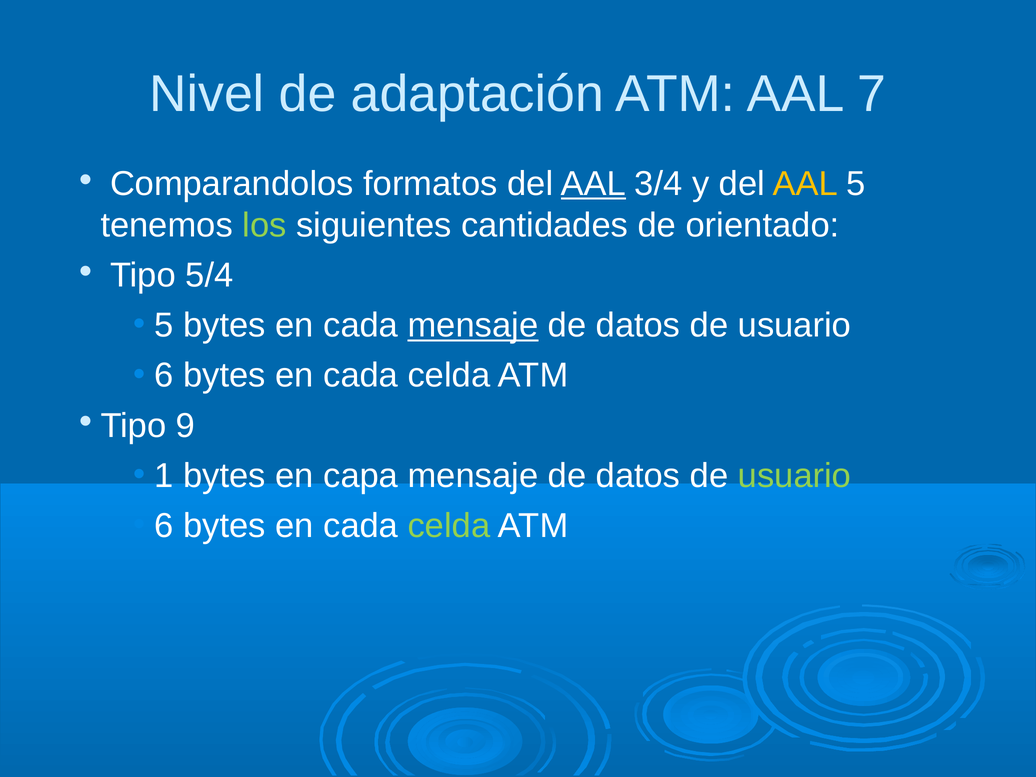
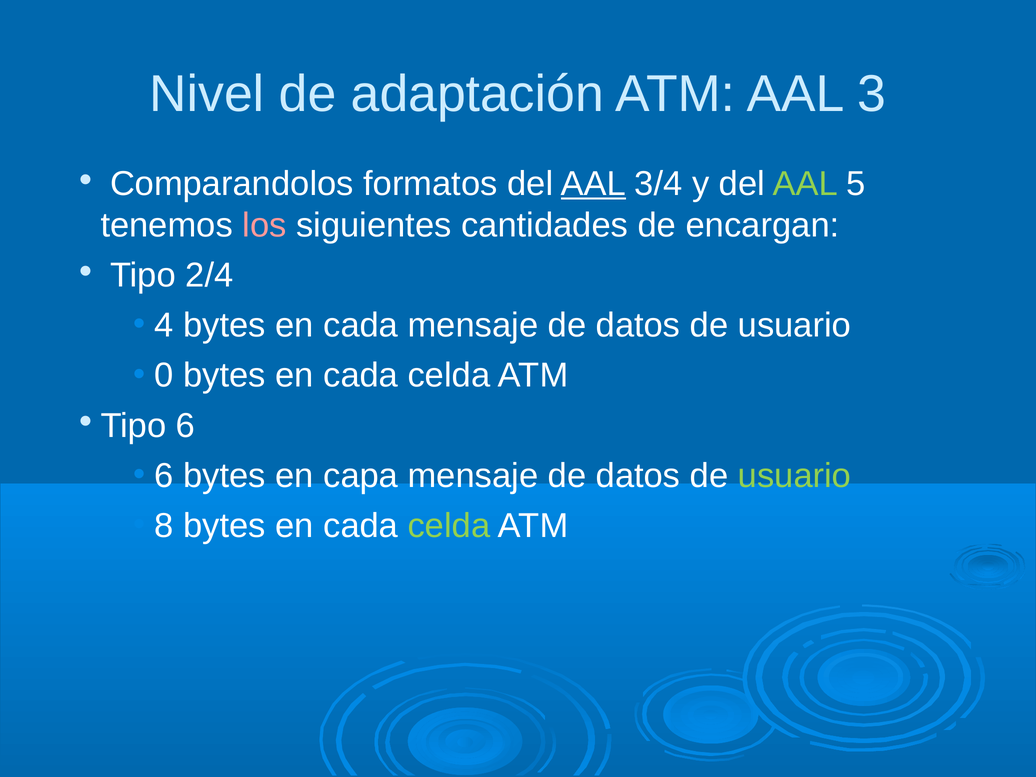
7: 7 -> 3 (872, 94)
AAL colour: yellow -> light green (805, 184)
los colour: light green -> pink (264, 225)
orientado: orientado -> encargan (763, 225)
5/4: 5/4 -> 2/4 (209, 275)
5: 5 -> 4 (164, 325)
mensaje underline: present -> none (473, 325)
6: 6 -> 0 (164, 376)
Tipo 9: 9 -> 6 (185, 426)
1: 1 -> 6 (164, 476)
6: 6 -> 8 (164, 526)
